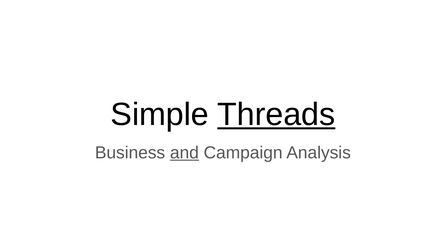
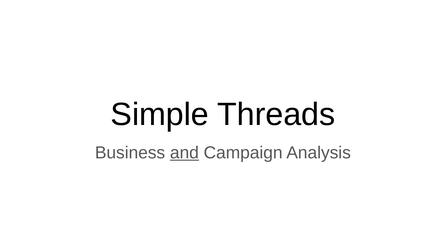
Threads underline: present -> none (276, 114)
